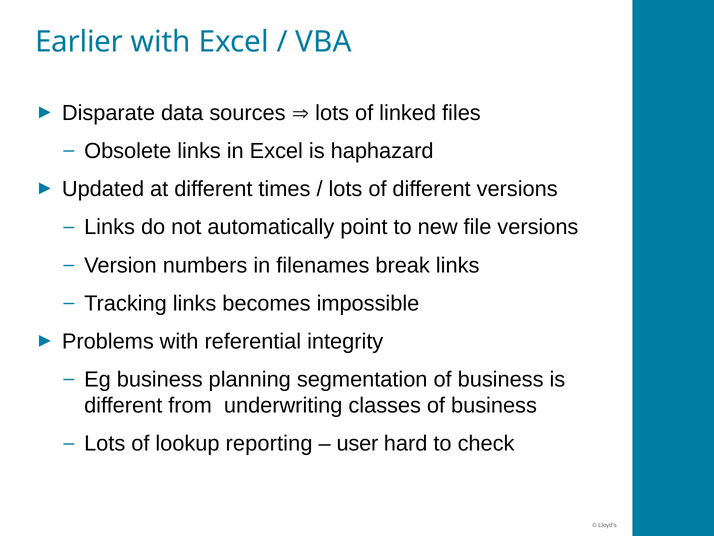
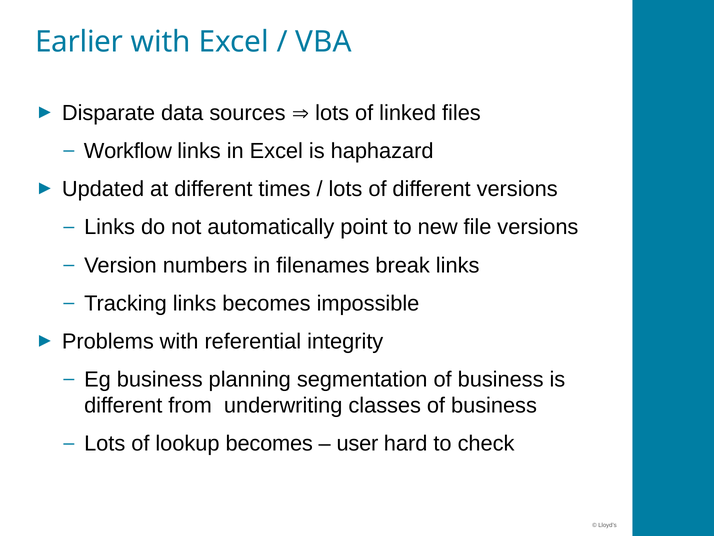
Obsolete: Obsolete -> Workflow (128, 151)
lookup reporting: reporting -> becomes (269, 443)
